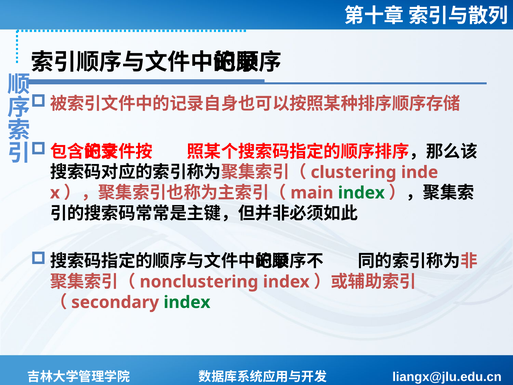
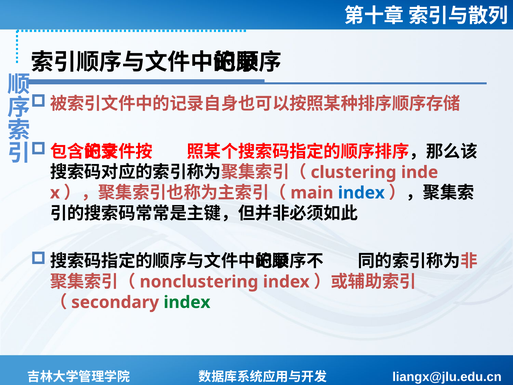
index colour: green -> blue (361, 193)
